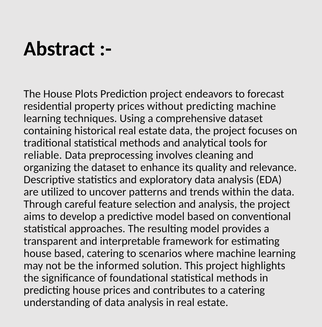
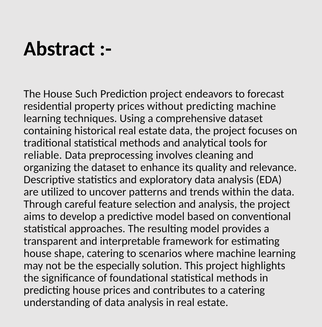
Plots: Plots -> Such (86, 94)
house based: based -> shape (69, 253)
informed: informed -> especially (118, 265)
